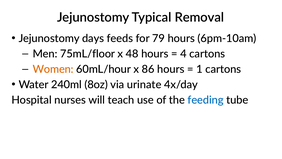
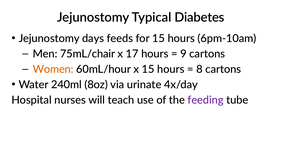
Removal: Removal -> Diabetes (199, 17)
for 79: 79 -> 15 (159, 38)
75mL/floor: 75mL/floor -> 75mL/chair (88, 54)
48: 48 -> 17 (132, 54)
4: 4 -> 9 (183, 54)
x 86: 86 -> 15 (148, 69)
1: 1 -> 8 (199, 69)
feeding colour: blue -> purple (206, 100)
